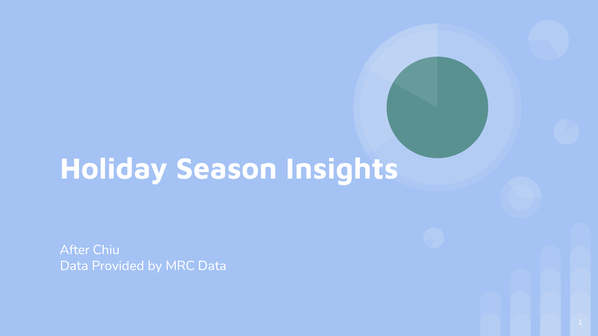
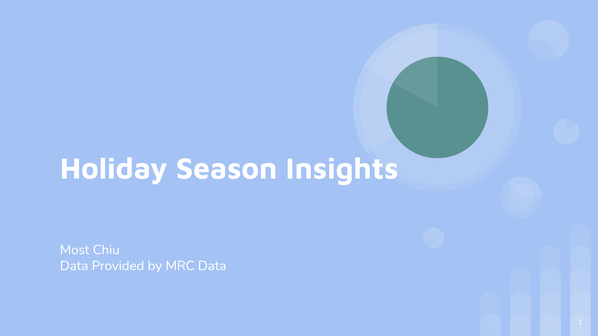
After: After -> Most (75, 250)
